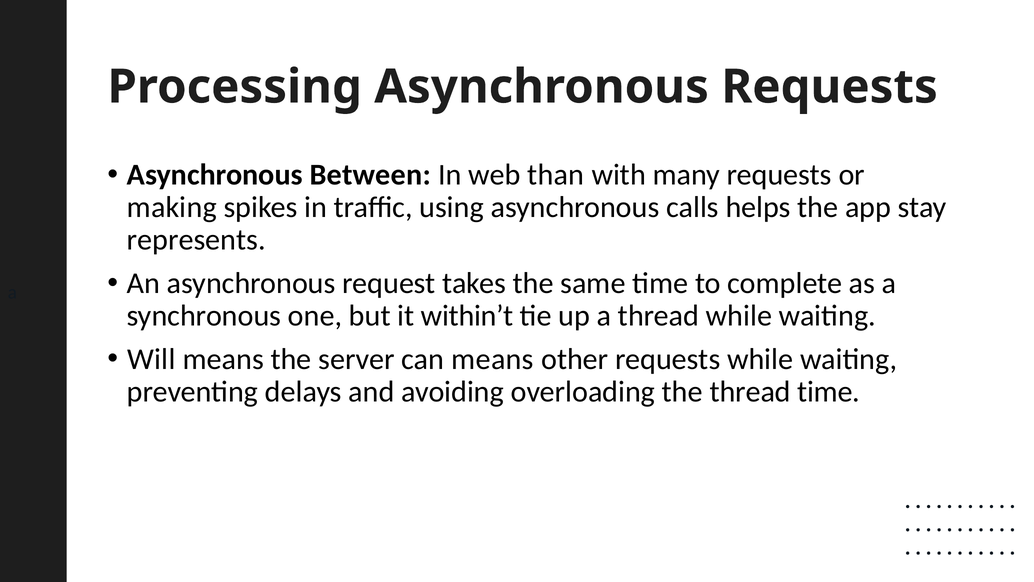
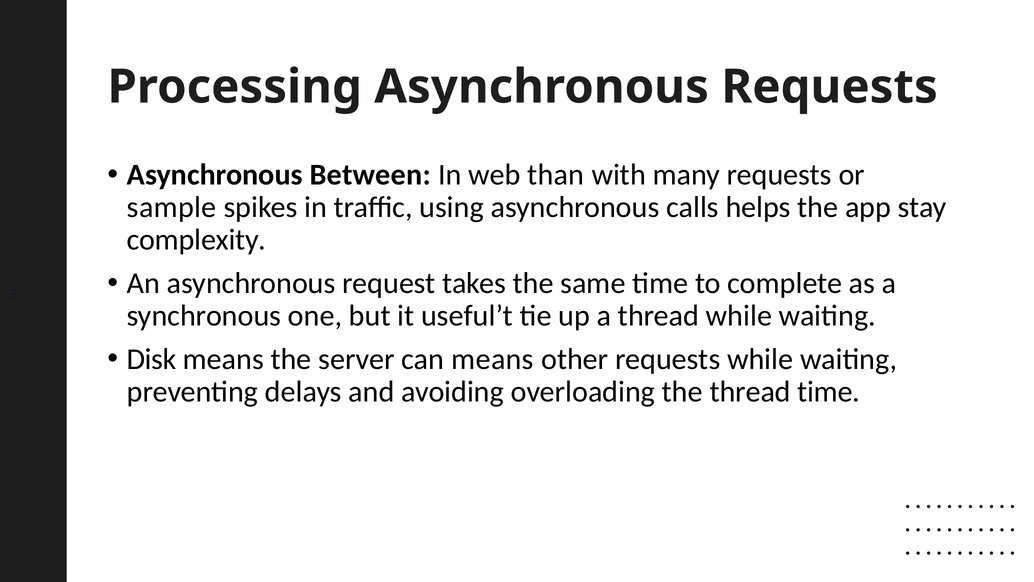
making: making -> sample (172, 207)
represents: represents -> complexity (196, 240)
within’t: within’t -> useful’t (467, 316)
Will: Will -> Disk (152, 359)
